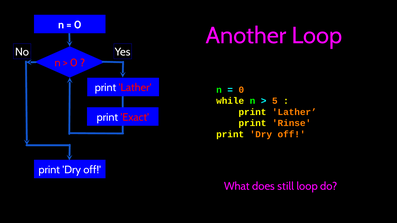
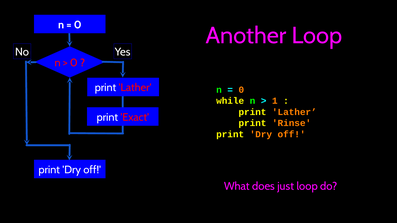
5: 5 -> 1 (275, 101)
still: still -> just (286, 186)
